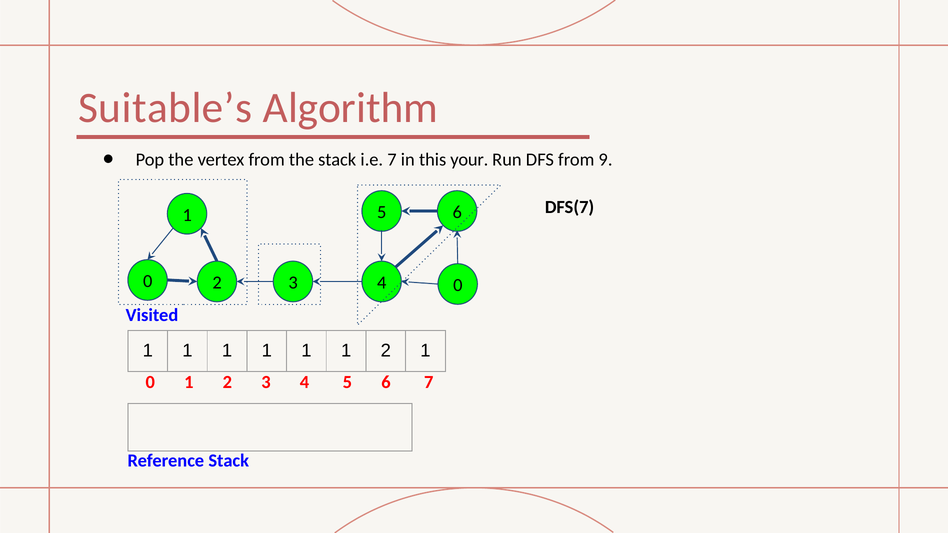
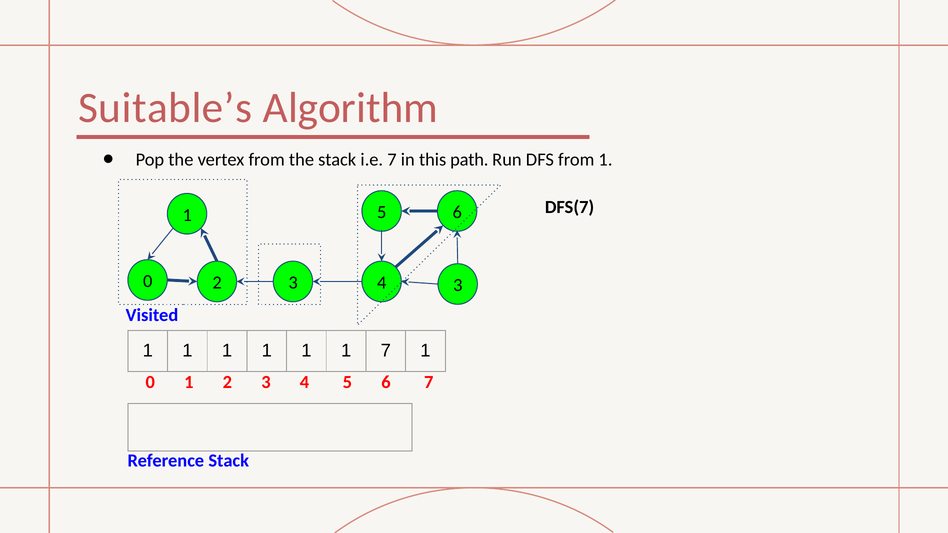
your: your -> path (469, 160)
from 9: 9 -> 1 (606, 160)
4 0: 0 -> 3 (458, 285)
1 1 2: 2 -> 7 (386, 351)
